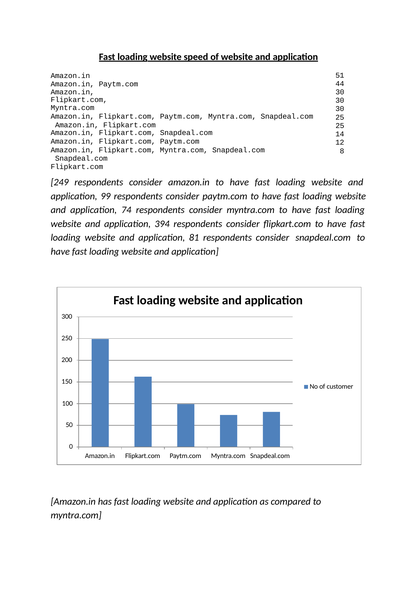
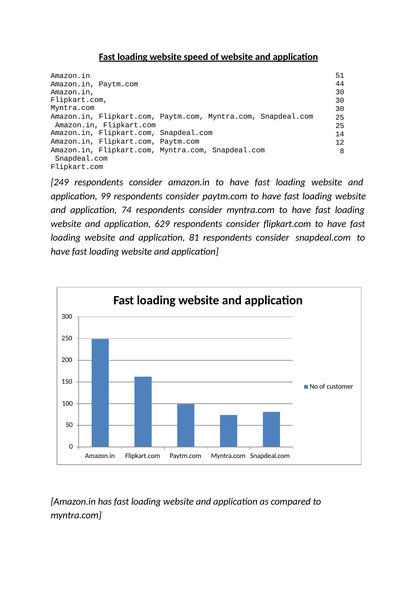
394: 394 -> 629 (162, 224)
